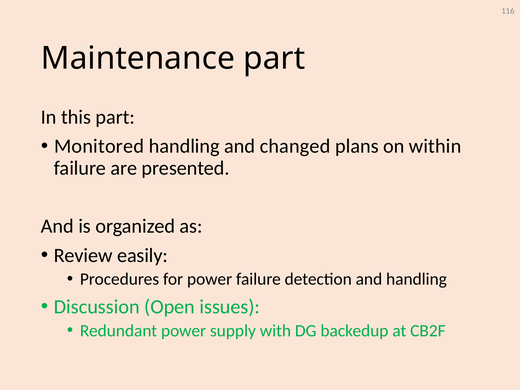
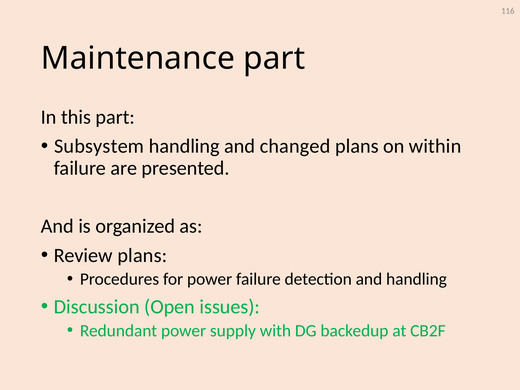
Monitored: Monitored -> Subsystem (99, 146)
Review easily: easily -> plans (142, 255)
